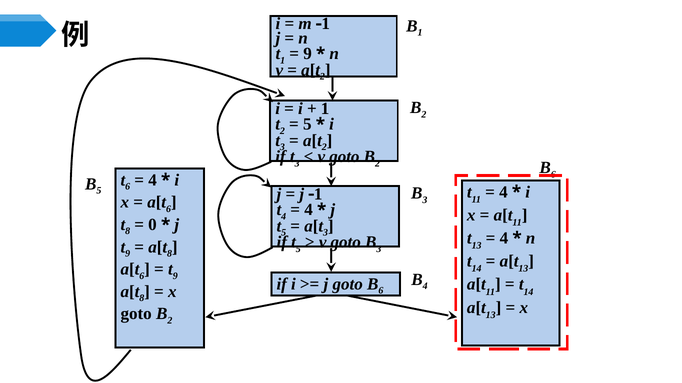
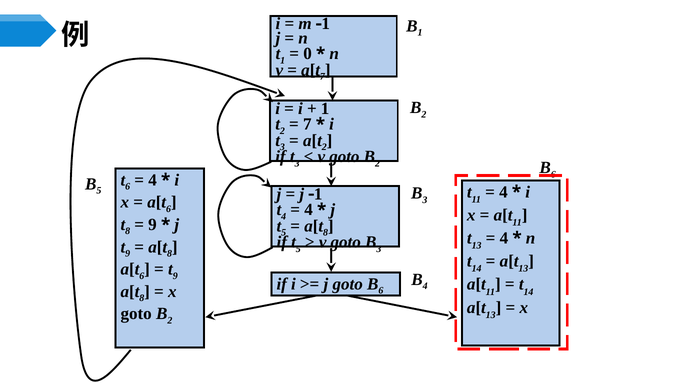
9: 9 -> 0 (308, 54)
2: 2 -> 7 (322, 77)
5: 5 -> 7 (307, 124)
0: 0 -> 9 (152, 225)
3: 3 -> 8 (326, 233)
